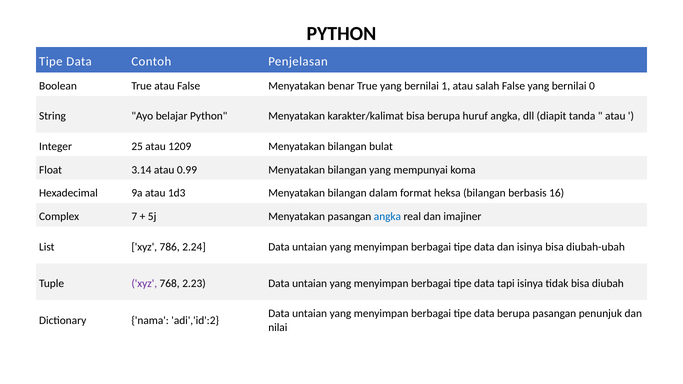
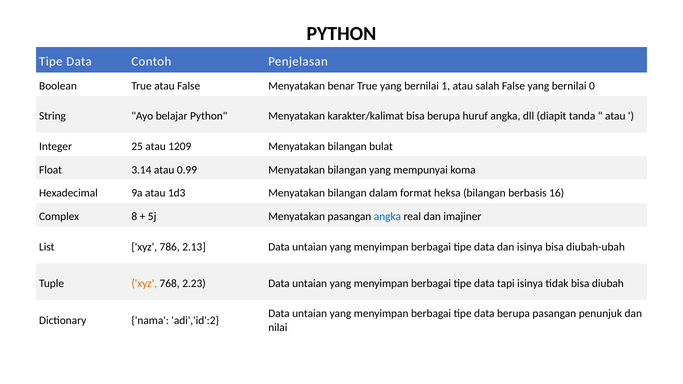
7: 7 -> 8 (134, 217)
2.24: 2.24 -> 2.13 (194, 247)
xyz colour: purple -> orange (144, 284)
